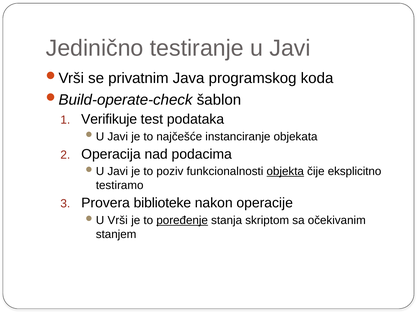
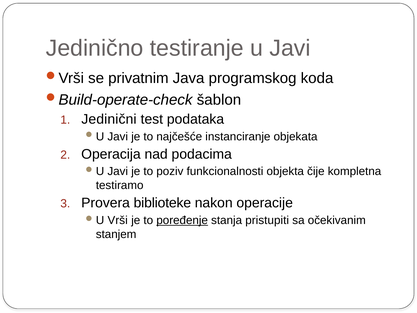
Verifikuje: Verifikuje -> Jedinični (109, 119)
objekta underline: present -> none (285, 171)
eksplicitno: eksplicitno -> kompletna (355, 171)
skriptom: skriptom -> pristupiti (267, 220)
